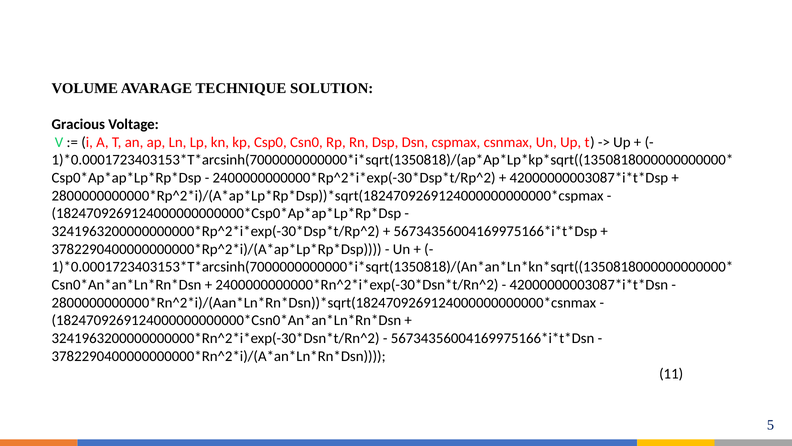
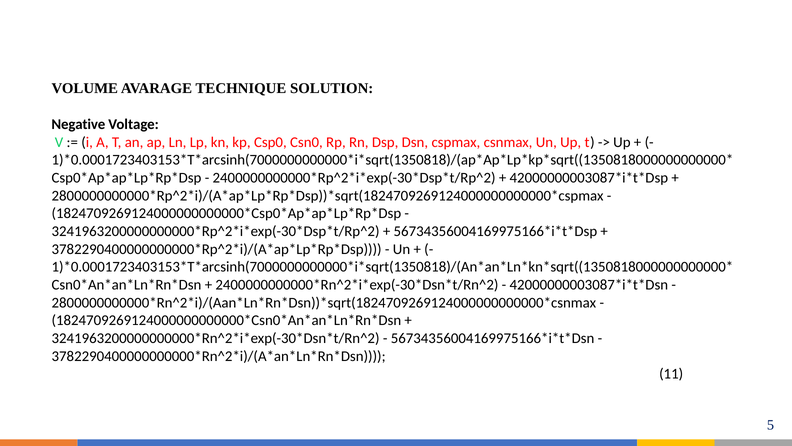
Gracious: Gracious -> Negative (78, 124)
